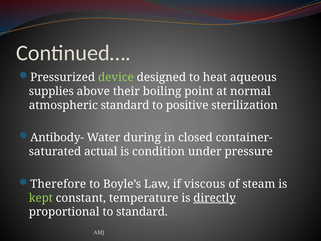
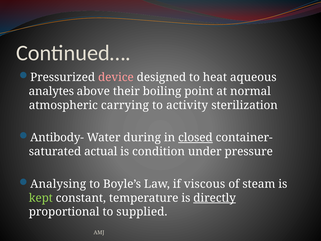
device colour: light green -> pink (116, 77)
supplies: supplies -> analytes (51, 91)
atmospheric standard: standard -> carrying (125, 105)
positive: positive -> activity (187, 105)
closed underline: none -> present (195, 138)
Therefore: Therefore -> Analysing (58, 184)
to standard: standard -> supplied (142, 212)
